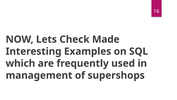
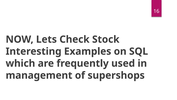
Made: Made -> Stock (106, 39)
